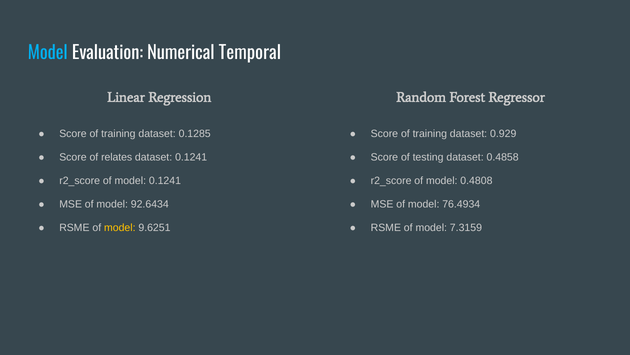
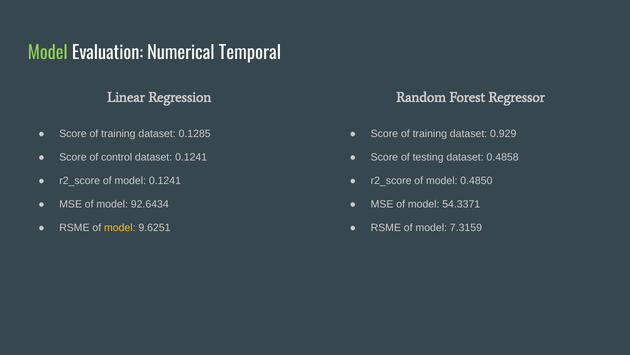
Model colour: light blue -> light green (48, 53)
relates: relates -> control (117, 157)
0.4808: 0.4808 -> 0.4850 (476, 181)
76.4934: 76.4934 -> 54.3371 (461, 204)
